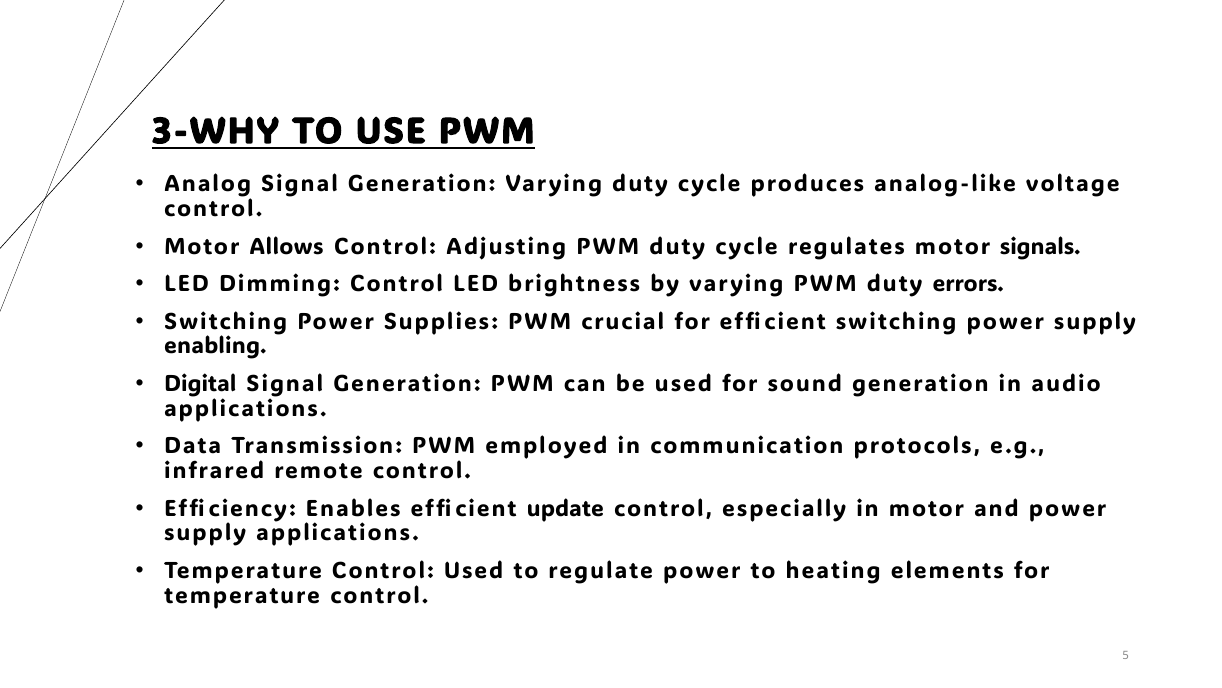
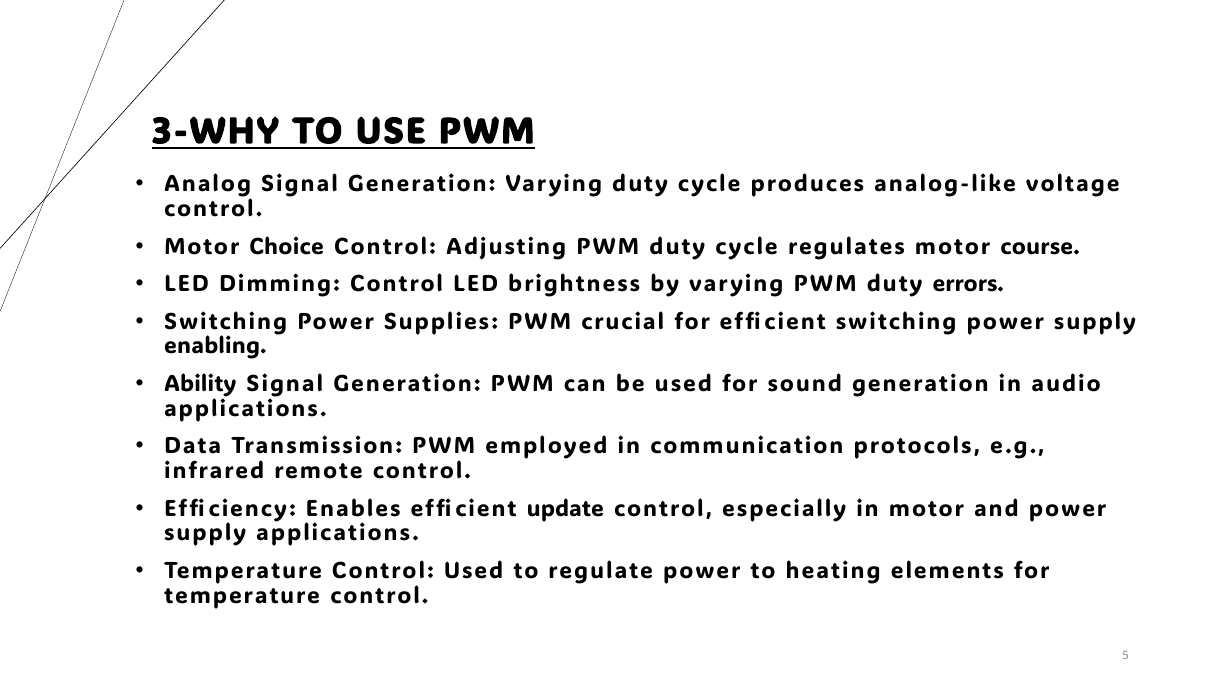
Allows: Allows -> Choice (287, 246)
signals: signals -> course (1040, 246)
Digital: Digital -> Ability (200, 383)
